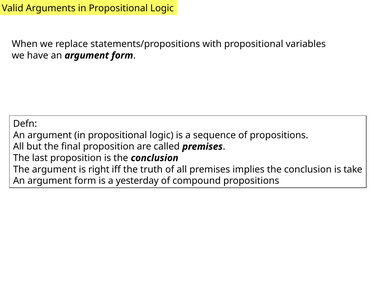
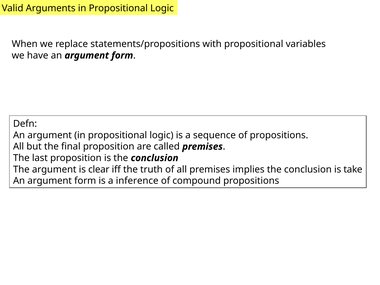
right: right -> clear (99, 169)
yesterday: yesterday -> inference (137, 181)
